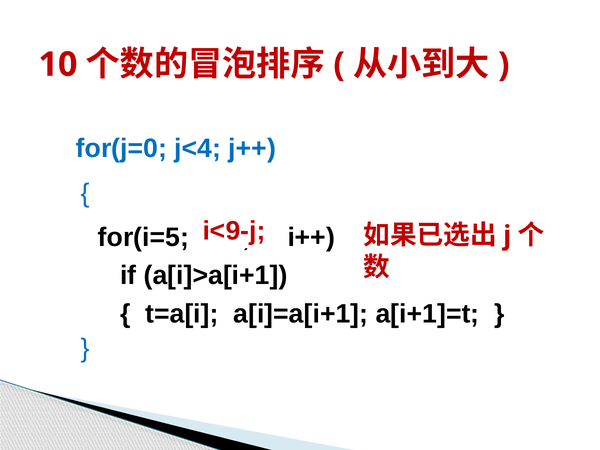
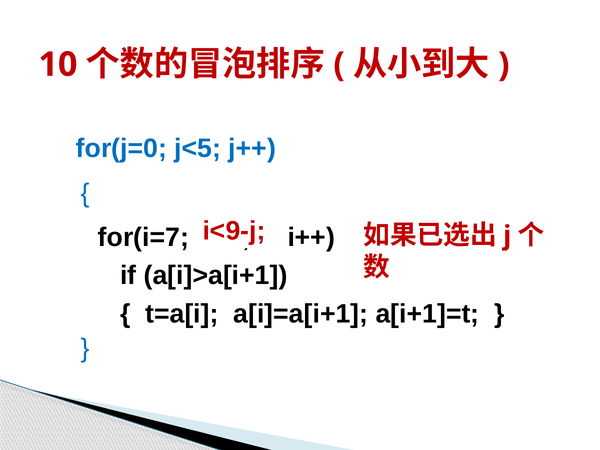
j<4: j<4 -> j<5 (198, 148)
for(i=5: for(i=5 -> for(i=7 (143, 237)
